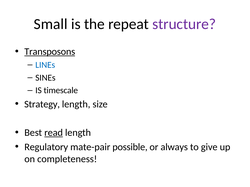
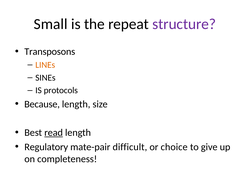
Transposons underline: present -> none (50, 52)
LINEs colour: blue -> orange (45, 65)
timescale: timescale -> protocols (61, 91)
Strategy: Strategy -> Because (42, 104)
possible: possible -> difficult (130, 147)
always: always -> choice (174, 147)
